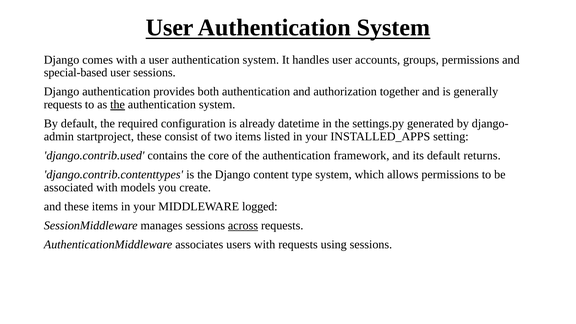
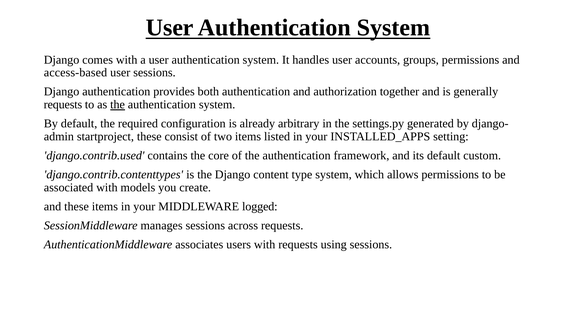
special-based: special-based -> access-based (76, 73)
datetime: datetime -> arbitrary (299, 124)
returns: returns -> custom (482, 156)
across underline: present -> none (243, 226)
